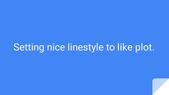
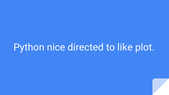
Setting: Setting -> Python (29, 47)
linestyle: linestyle -> directed (86, 47)
